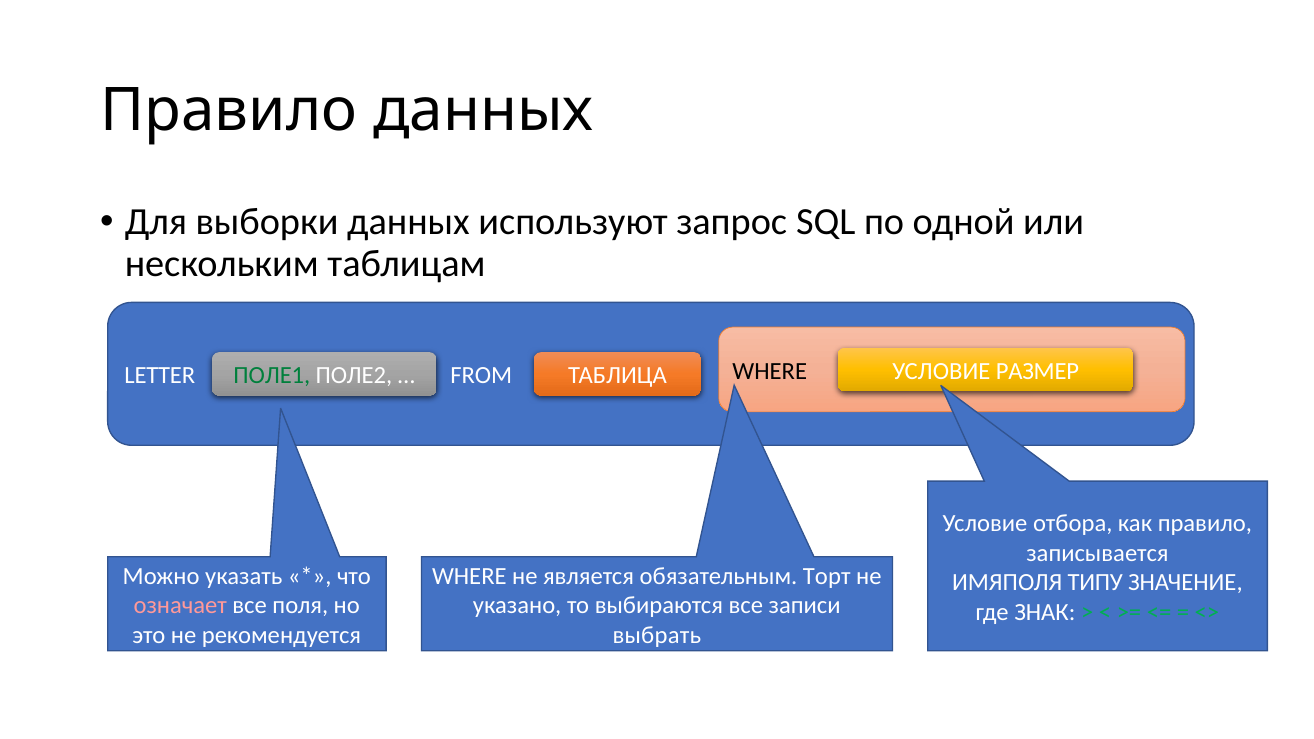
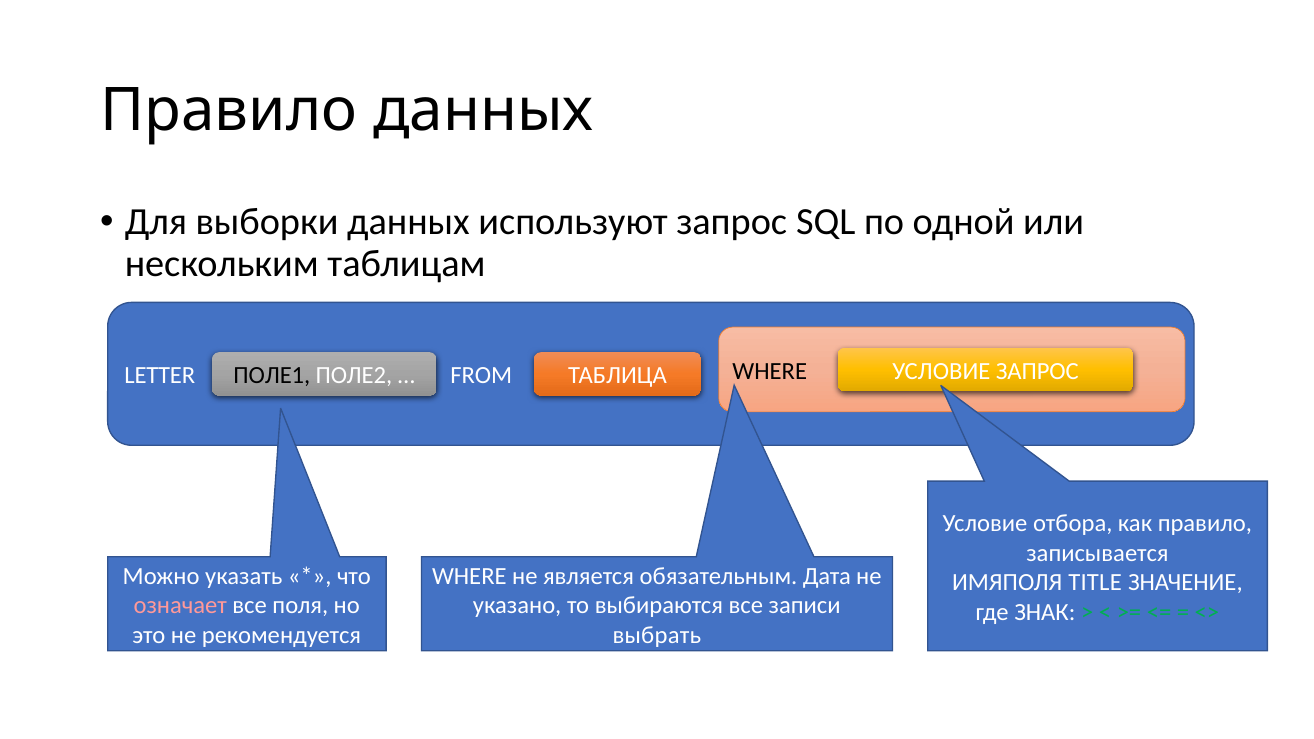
ПОЛЕ1 colour: green -> black (272, 376)
УСЛОВИЕ РАЗМЕР: РАЗМЕР -> ЗАПРОС (1037, 371)
Торт: Торт -> Дата (827, 576)
ТИПУ: ТИПУ -> TITLE (1095, 583)
